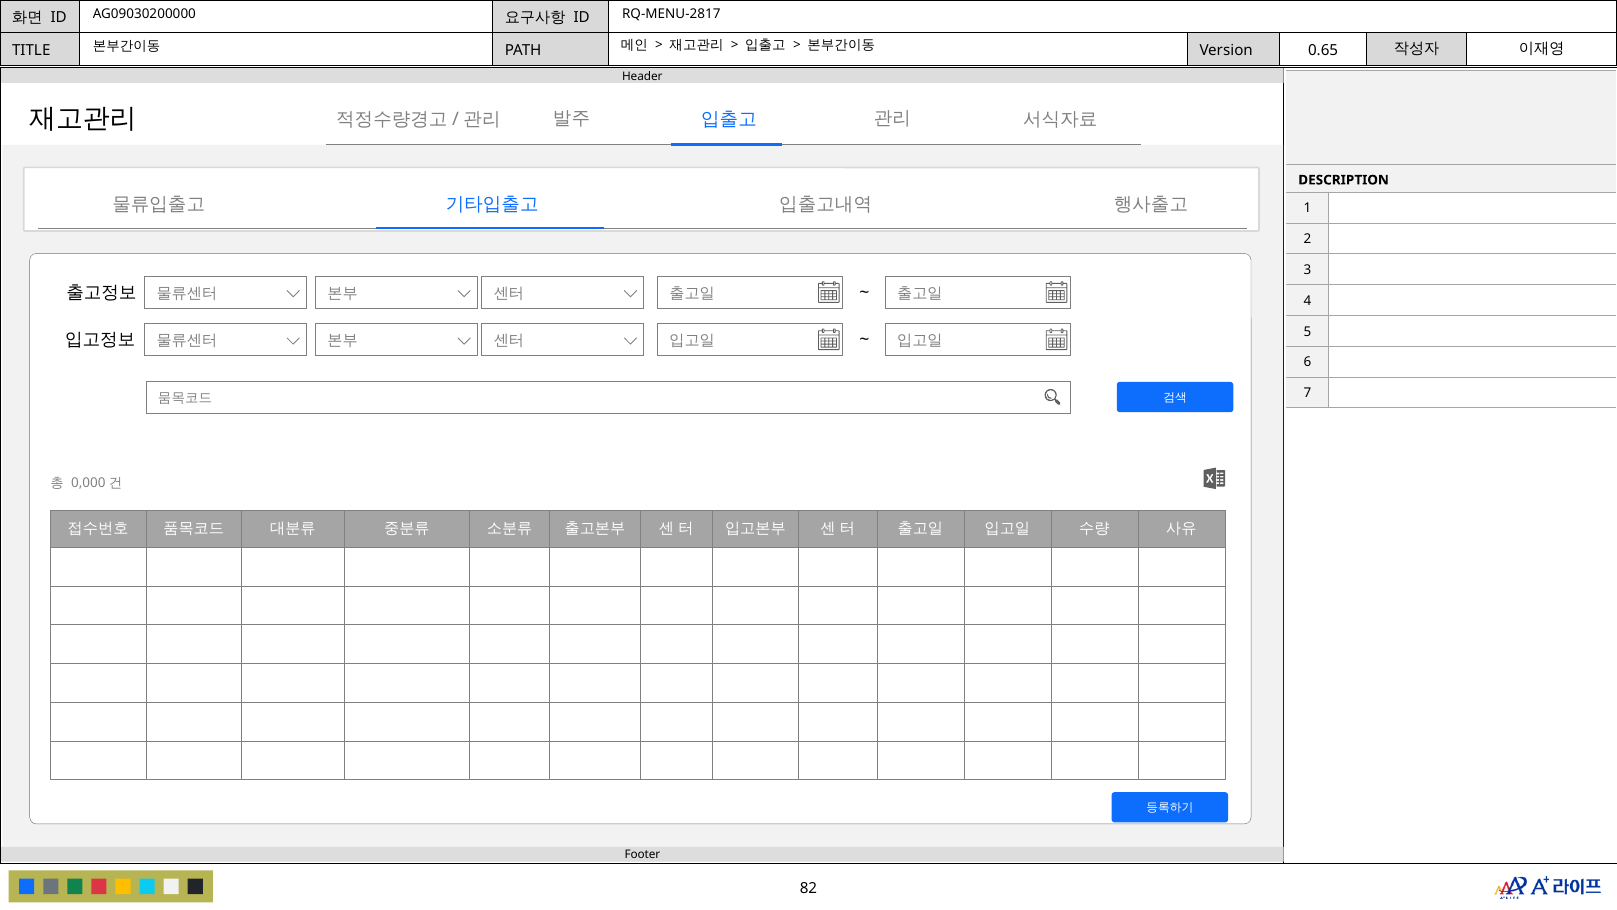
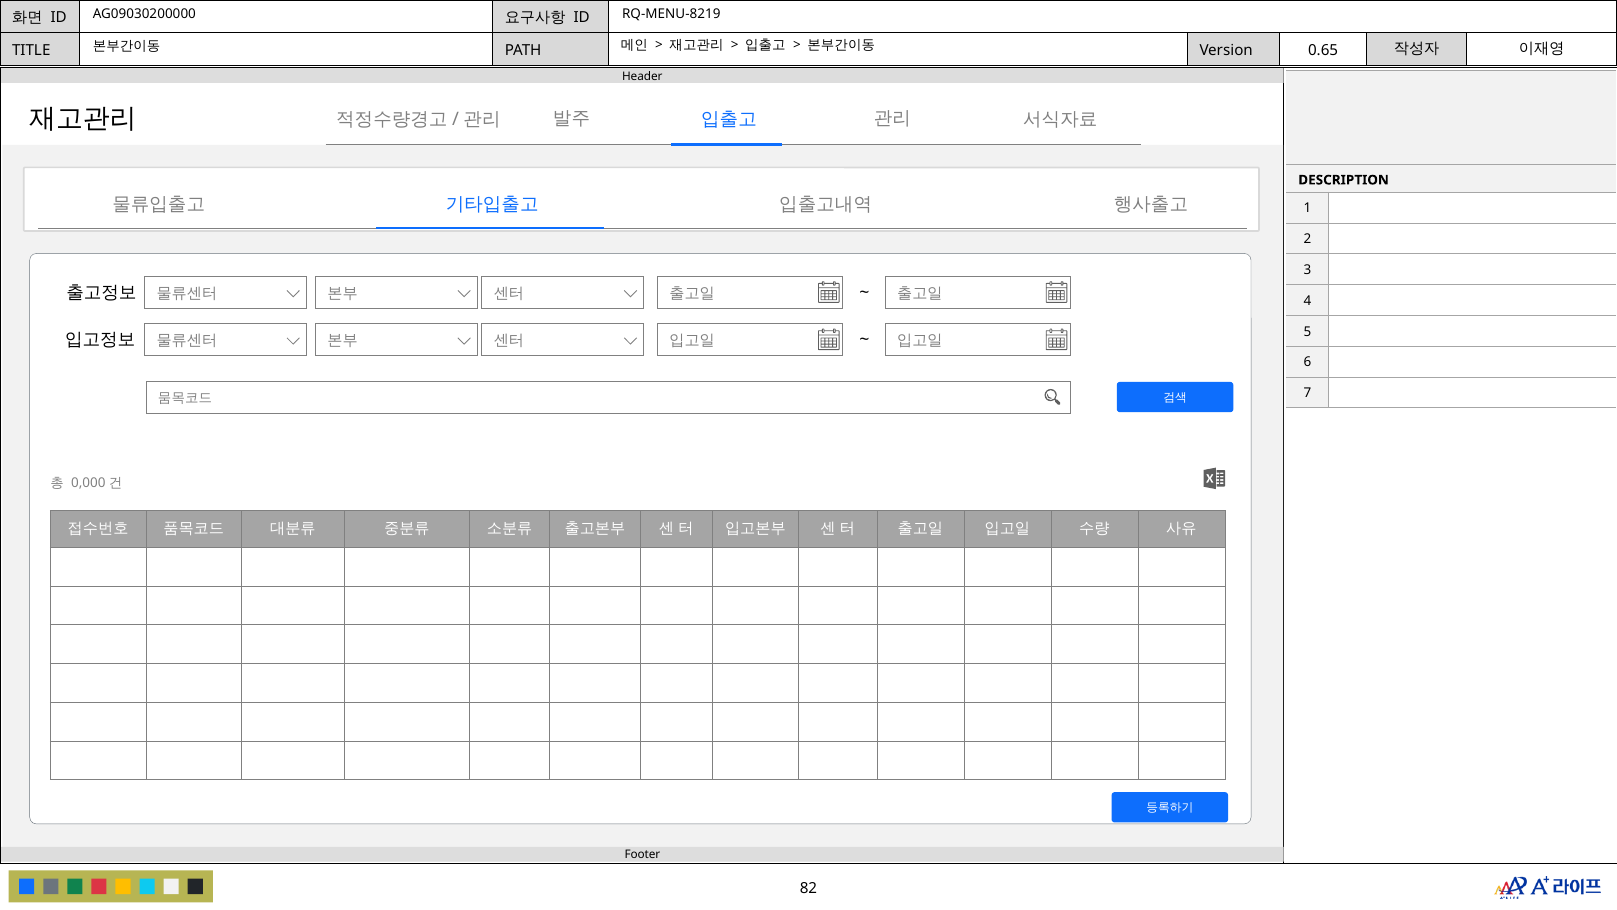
RQ-MENU-2817: RQ-MENU-2817 -> RQ-MENU-8219 (671, 15)
